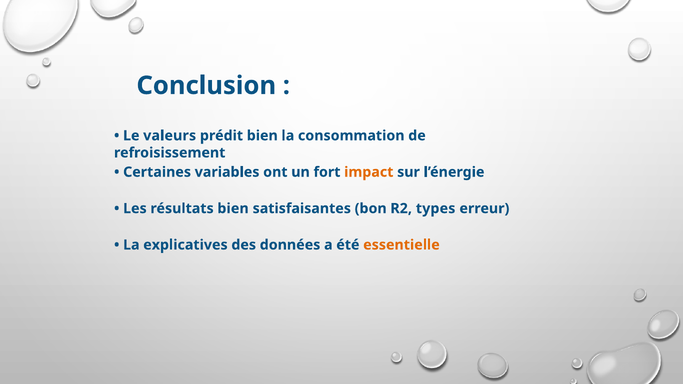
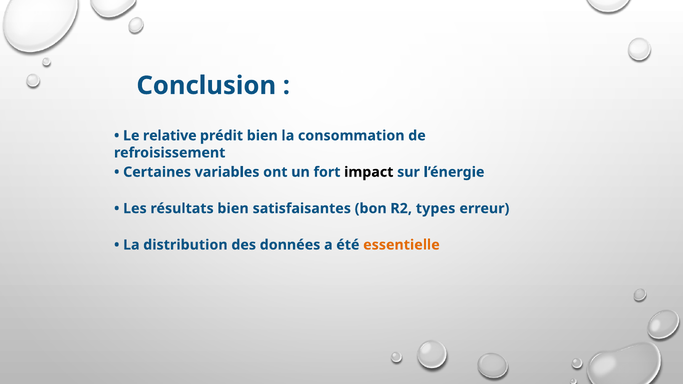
valeurs: valeurs -> relative (170, 136)
impact colour: orange -> black (369, 172)
explicatives: explicatives -> distribution (185, 245)
